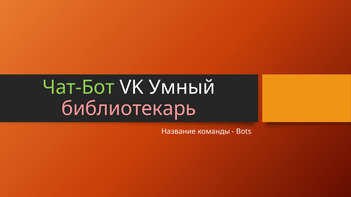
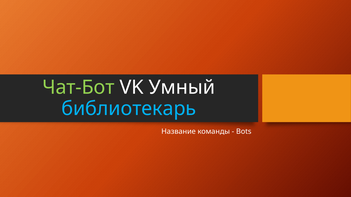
библиотекарь colour: pink -> light blue (129, 109)
